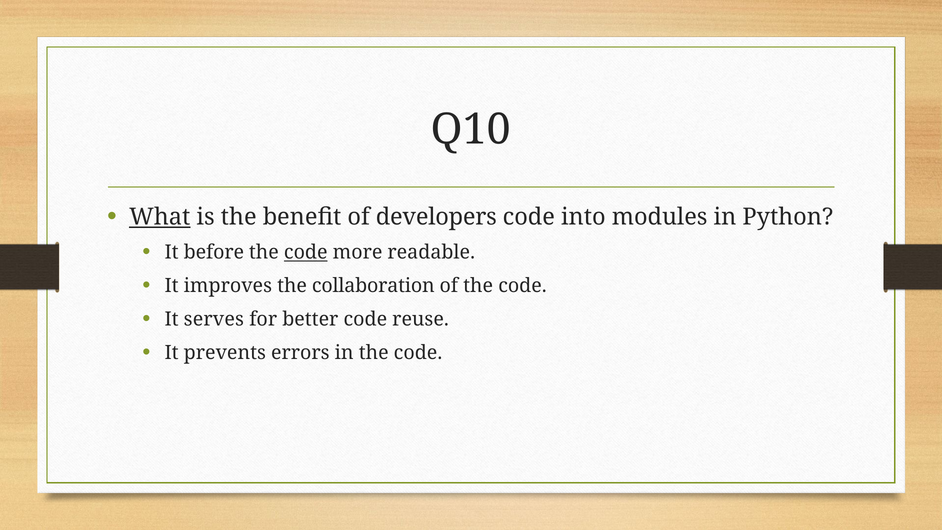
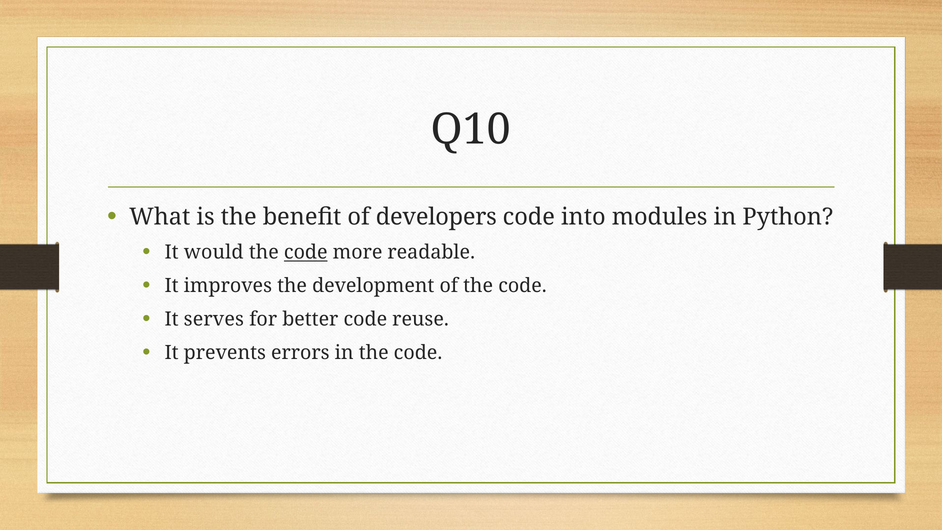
What underline: present -> none (160, 217)
before: before -> would (214, 252)
collaboration: collaboration -> development (373, 286)
